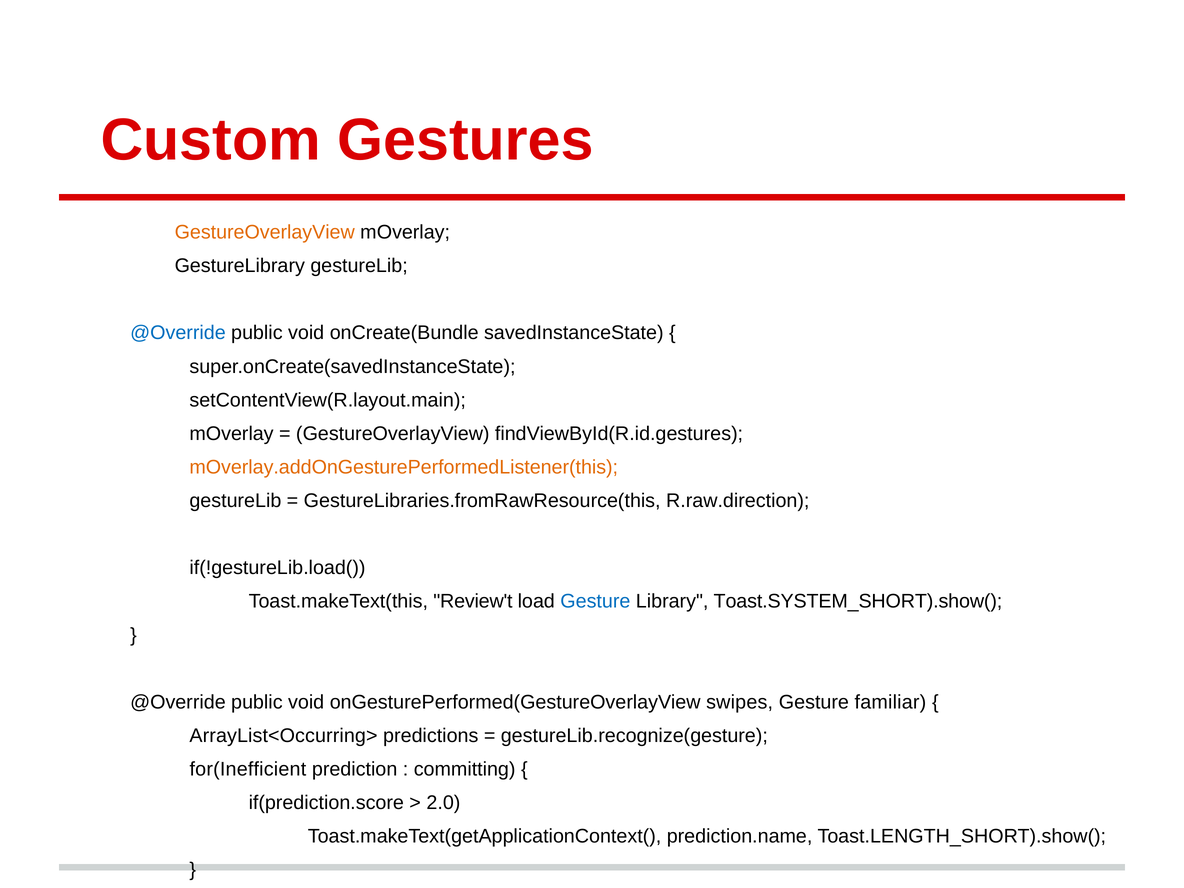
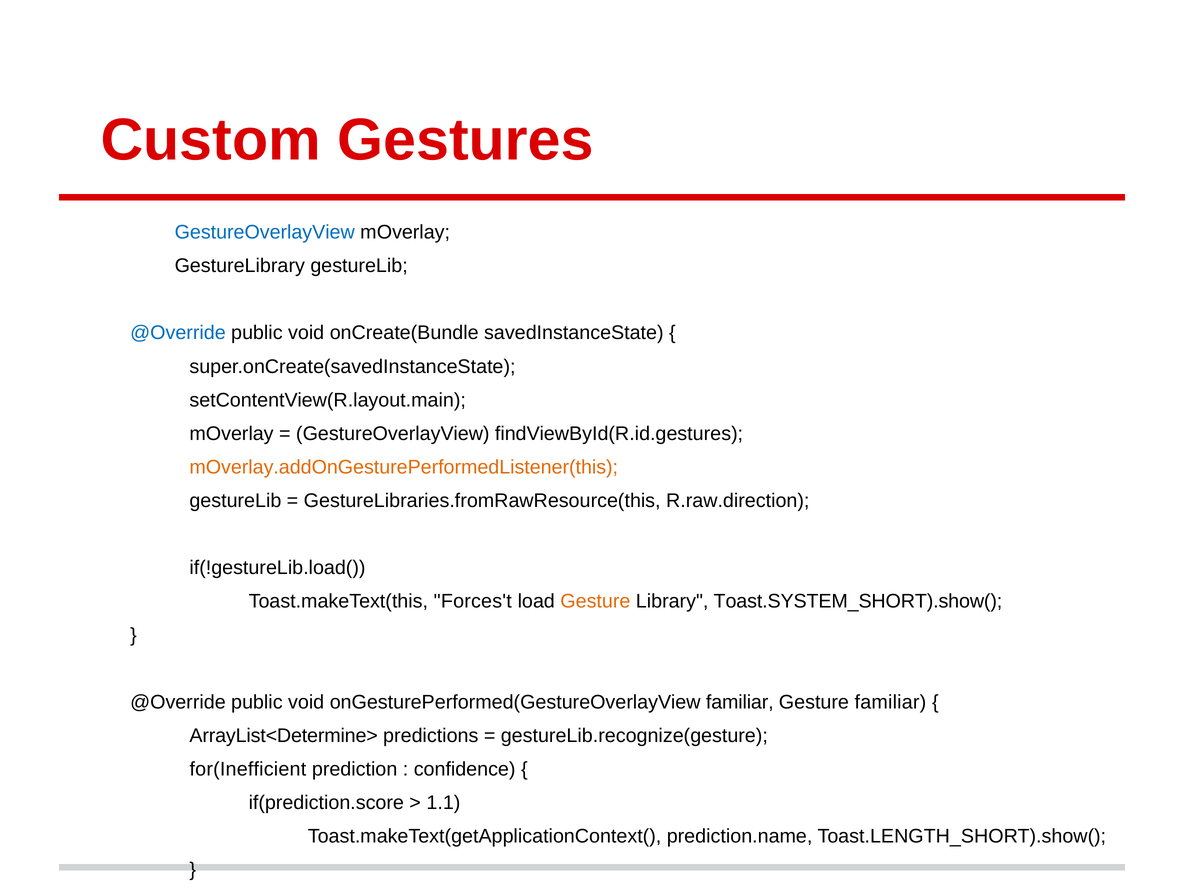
GestureOverlayView colour: orange -> blue (265, 232)
Review't: Review't -> Forces't (473, 601)
Gesture colour: blue -> orange (595, 601)
onGesturePerformed(GestureOverlayView swipes: swipes -> familiar (740, 702)
ArrayList<Occurring>: ArrayList<Occurring> -> ArrayList<Determine> (284, 736)
committing: committing -> confidence (465, 769)
2.0: 2.0 -> 1.1 (443, 803)
